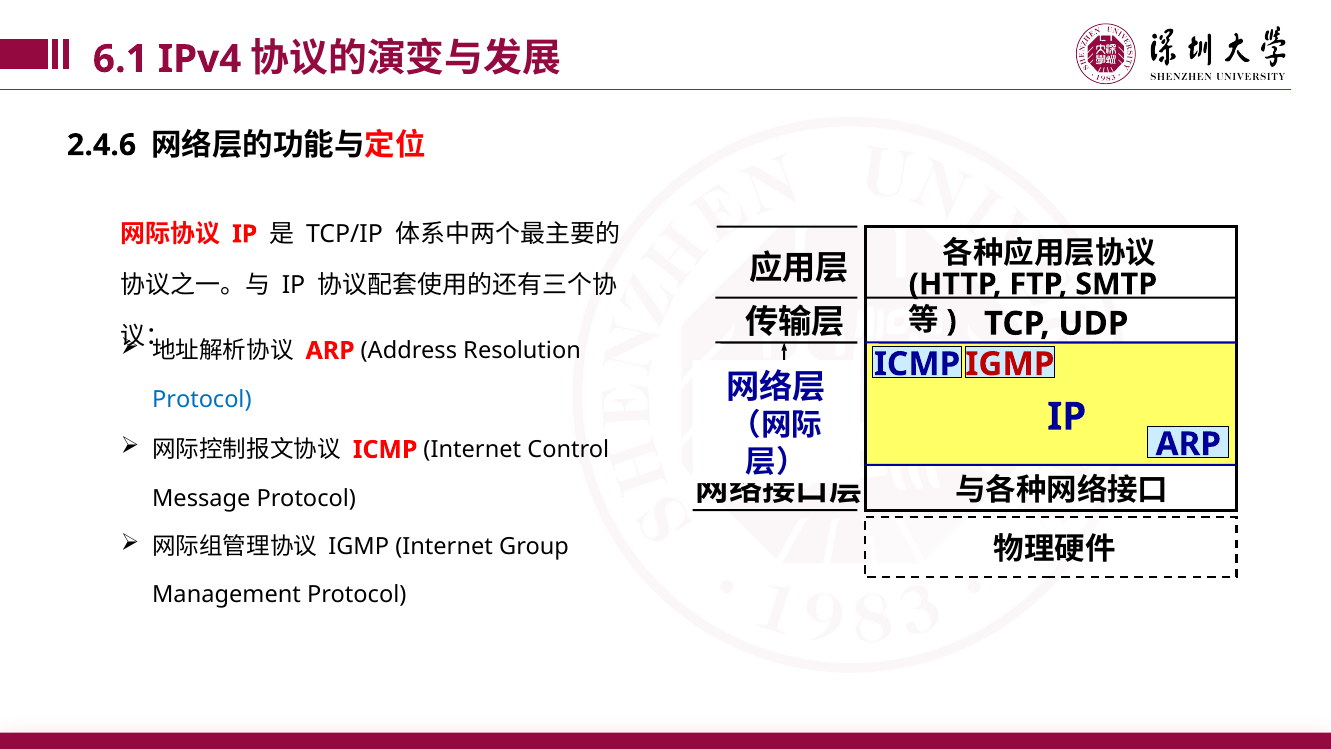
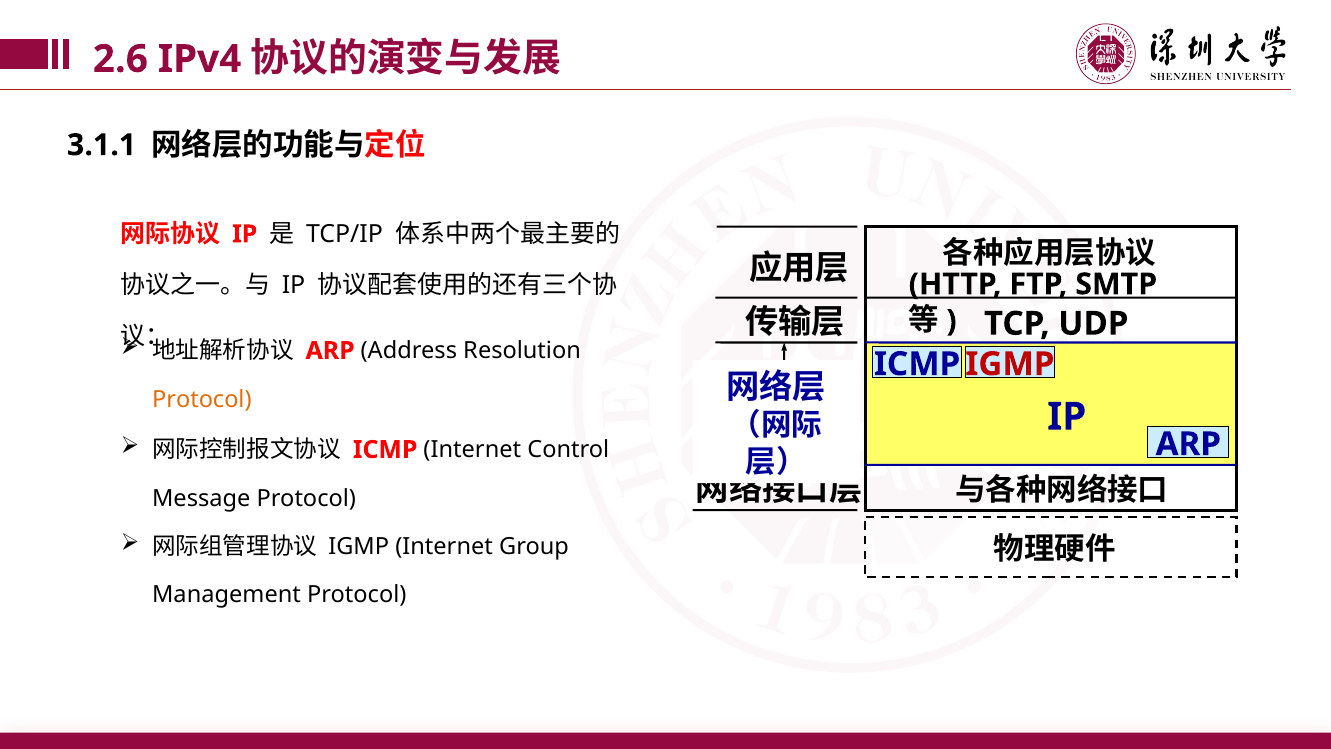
6.1: 6.1 -> 2.6 (120, 59)
2.4.6: 2.4.6 -> 3.1.1 (102, 145)
Protocol colour: blue -> orange (202, 399)
